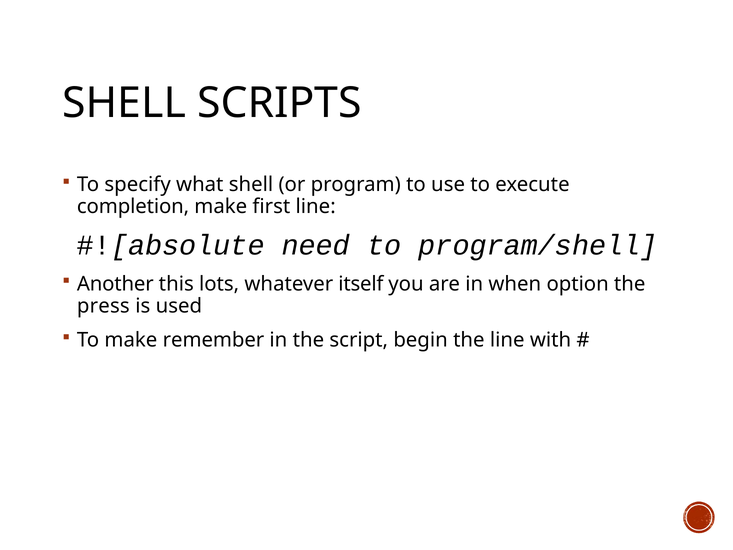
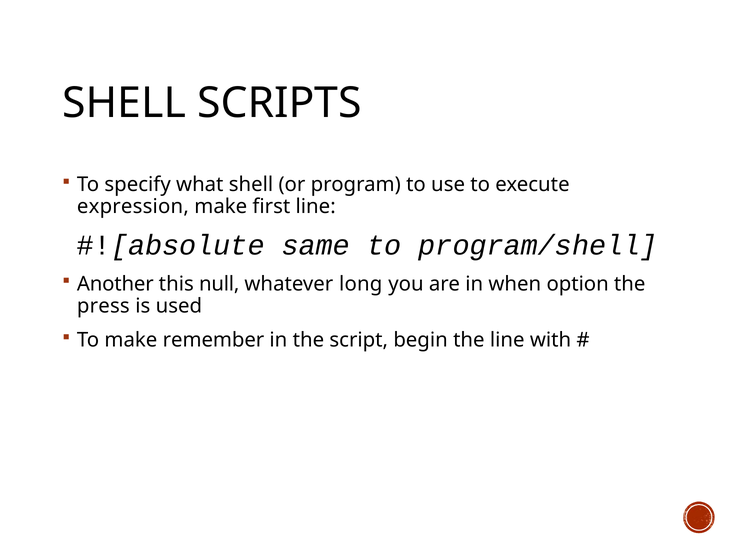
completion: completion -> expression (133, 207)
need: need -> same (316, 245)
lots: lots -> null (219, 284)
itself: itself -> long (361, 284)
